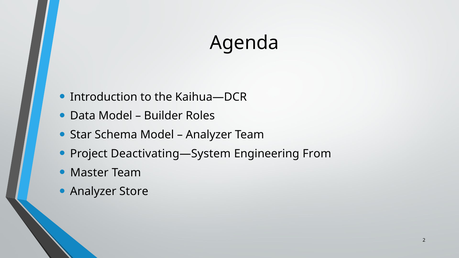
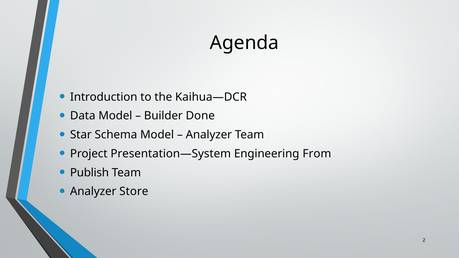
Roles: Roles -> Done (200, 116)
Deactivating—System: Deactivating—System -> Presentation—System (171, 154)
Master: Master -> Publish (89, 173)
